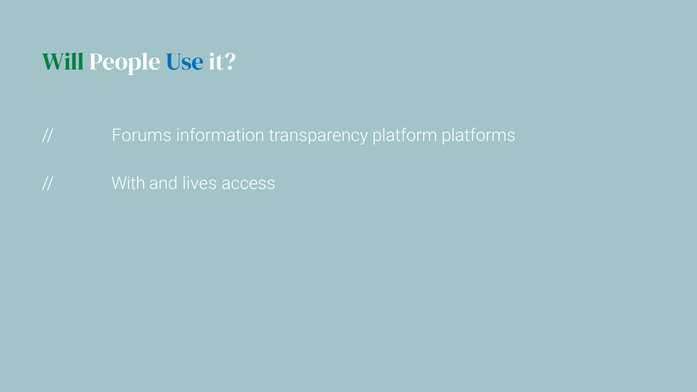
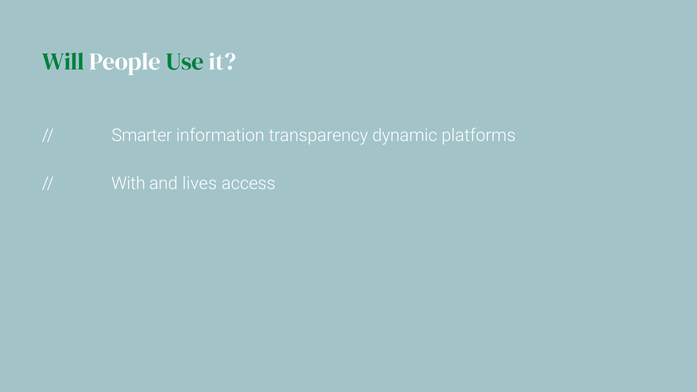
Use colour: blue -> green (185, 62)
Forums: Forums -> Smarter (142, 135)
platform: platform -> dynamic (405, 135)
